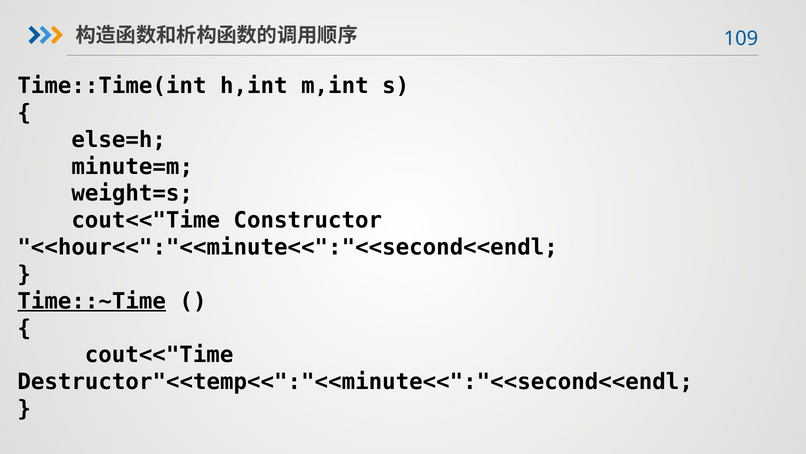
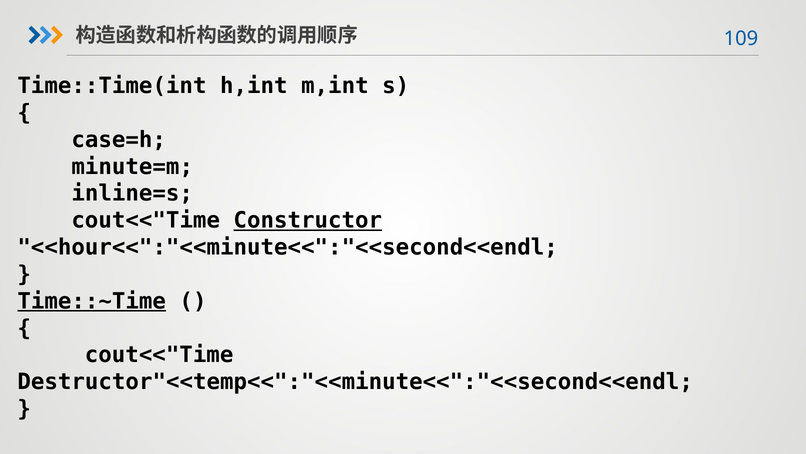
else=h: else=h -> case=h (119, 140)
weight=s: weight=s -> inline=s (132, 193)
Constructor underline: none -> present (308, 220)
